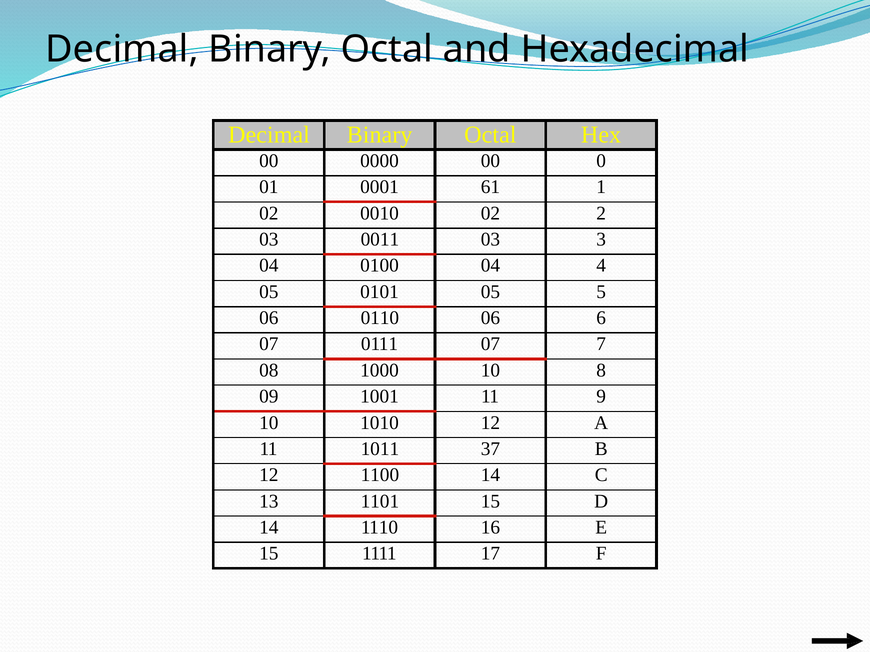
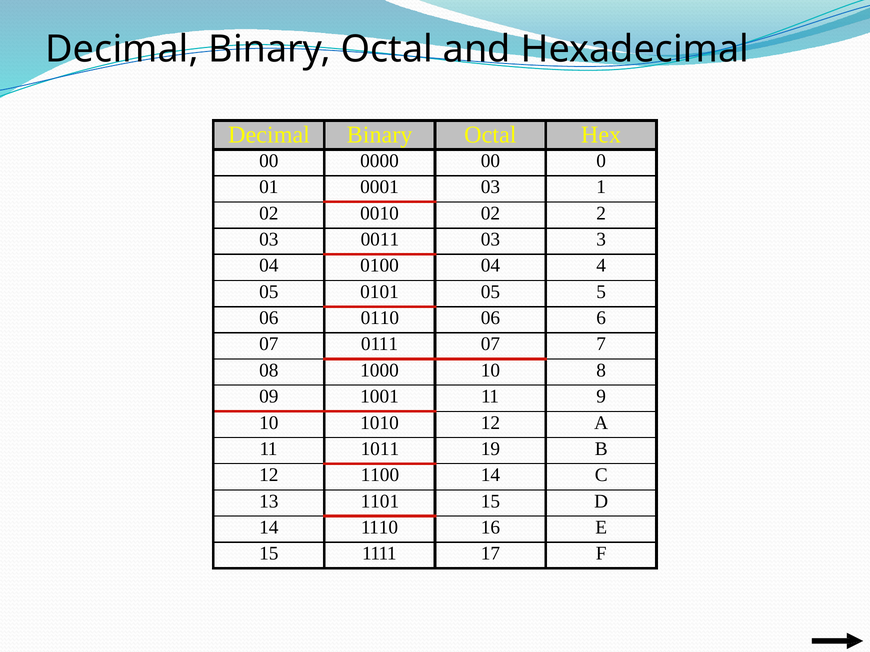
0001 61: 61 -> 03 (490, 187)
37: 37 -> 19 (490, 449)
